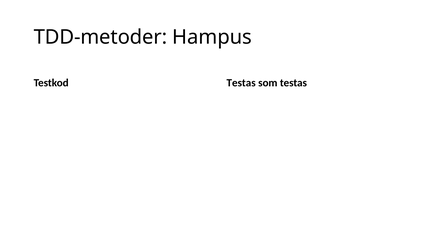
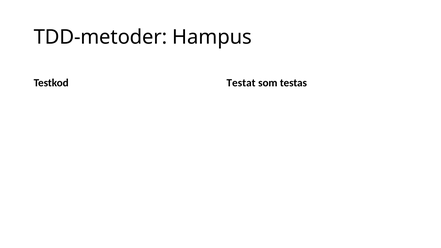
Testkod Testas: Testas -> Testat (241, 83)
